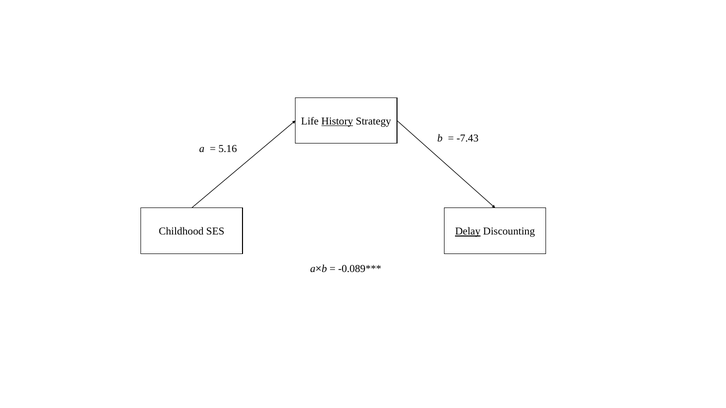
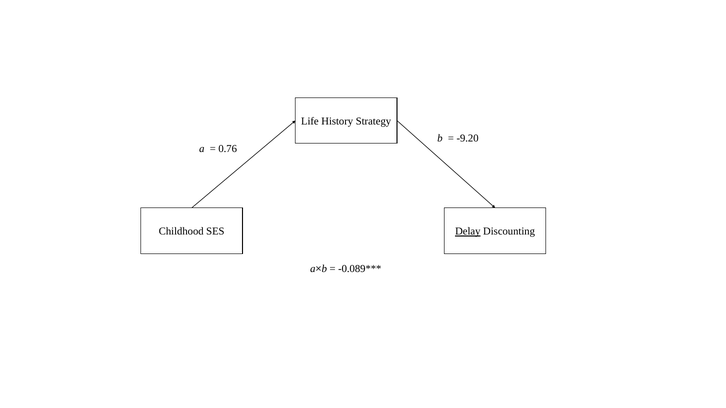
History underline: present -> none (337, 121)
-7.43: -7.43 -> -9.20 (468, 138)
5.16: 5.16 -> 0.76 (228, 149)
